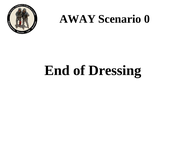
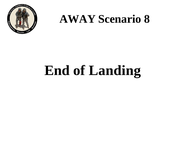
0: 0 -> 8 (147, 19)
Dressing: Dressing -> Landing (115, 70)
